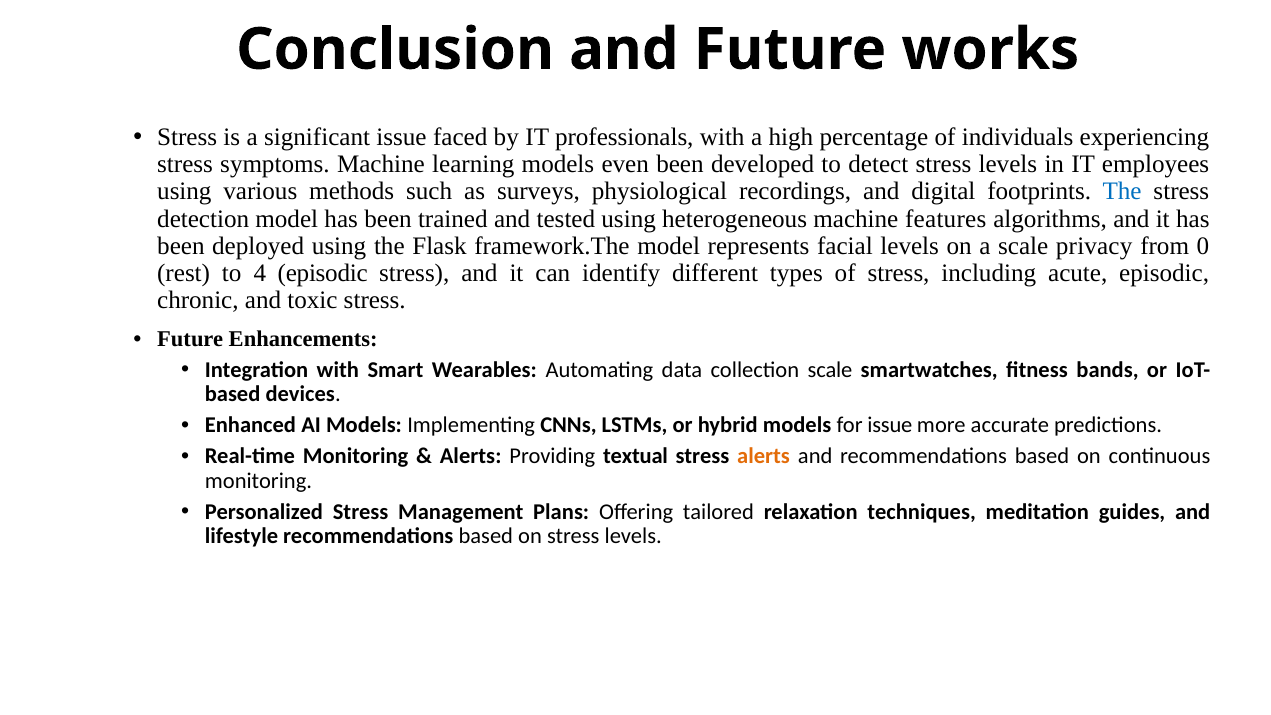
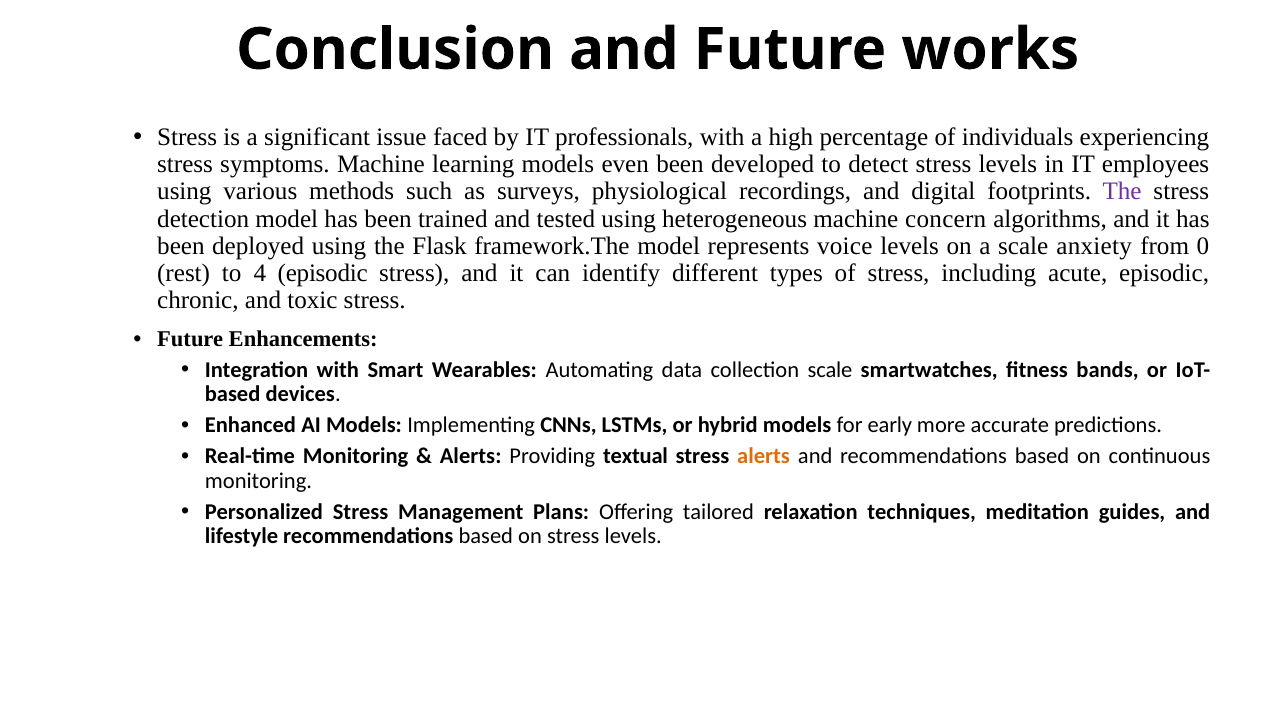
The colour: blue -> purple (1122, 192)
features: features -> concern (946, 219)
facial: facial -> voice (845, 246)
privacy: privacy -> anxiety (1094, 246)
for issue: issue -> early (890, 425)
